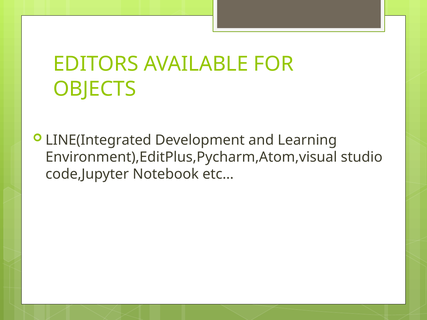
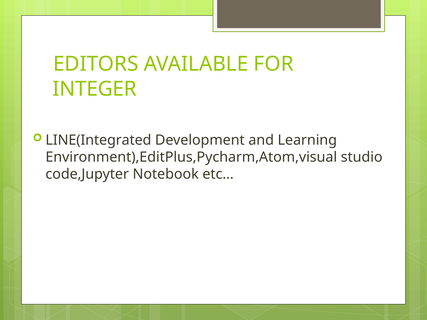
OBJECTS: OBJECTS -> INTEGER (95, 89)
